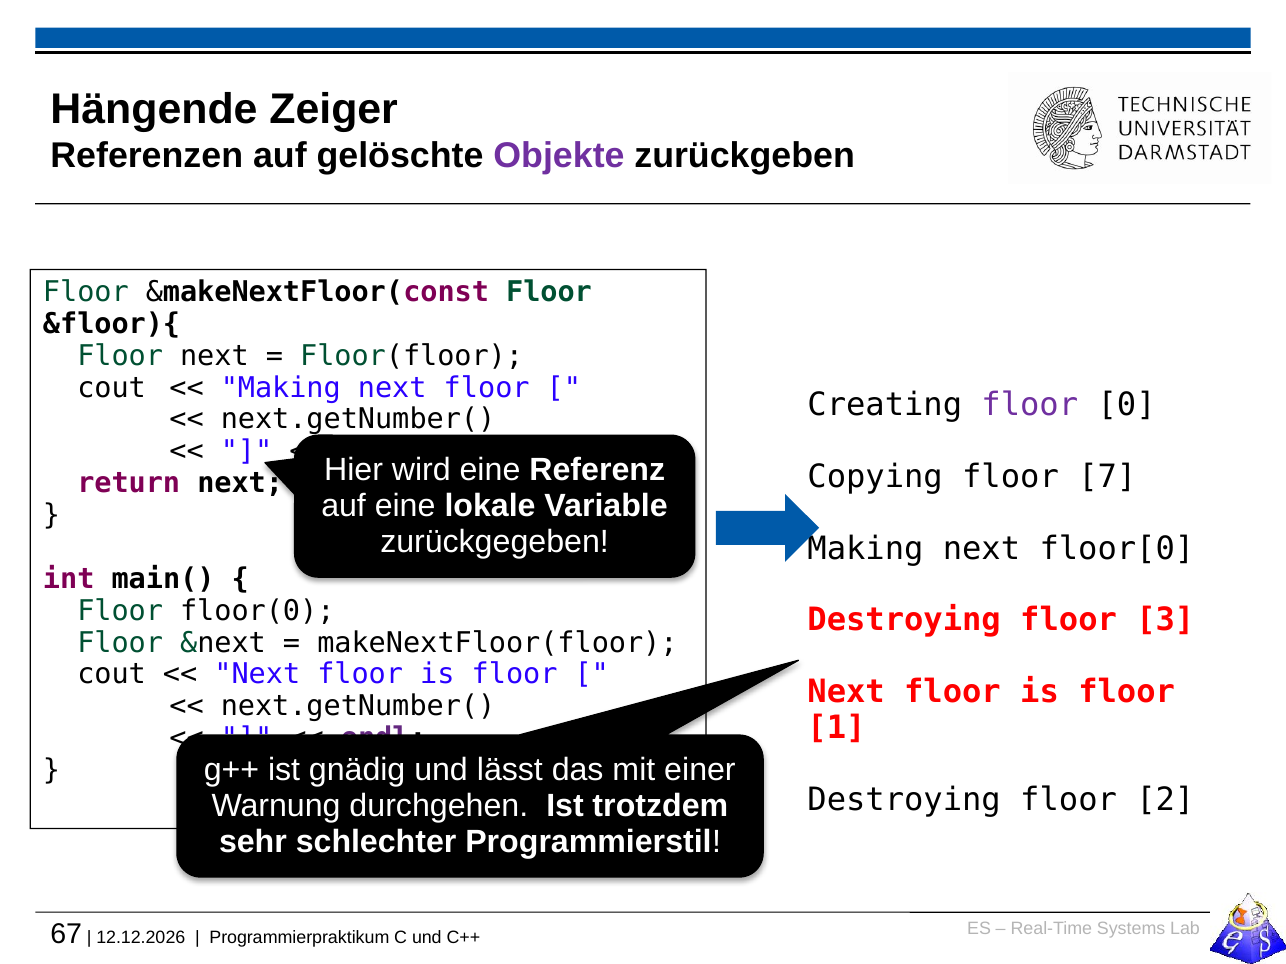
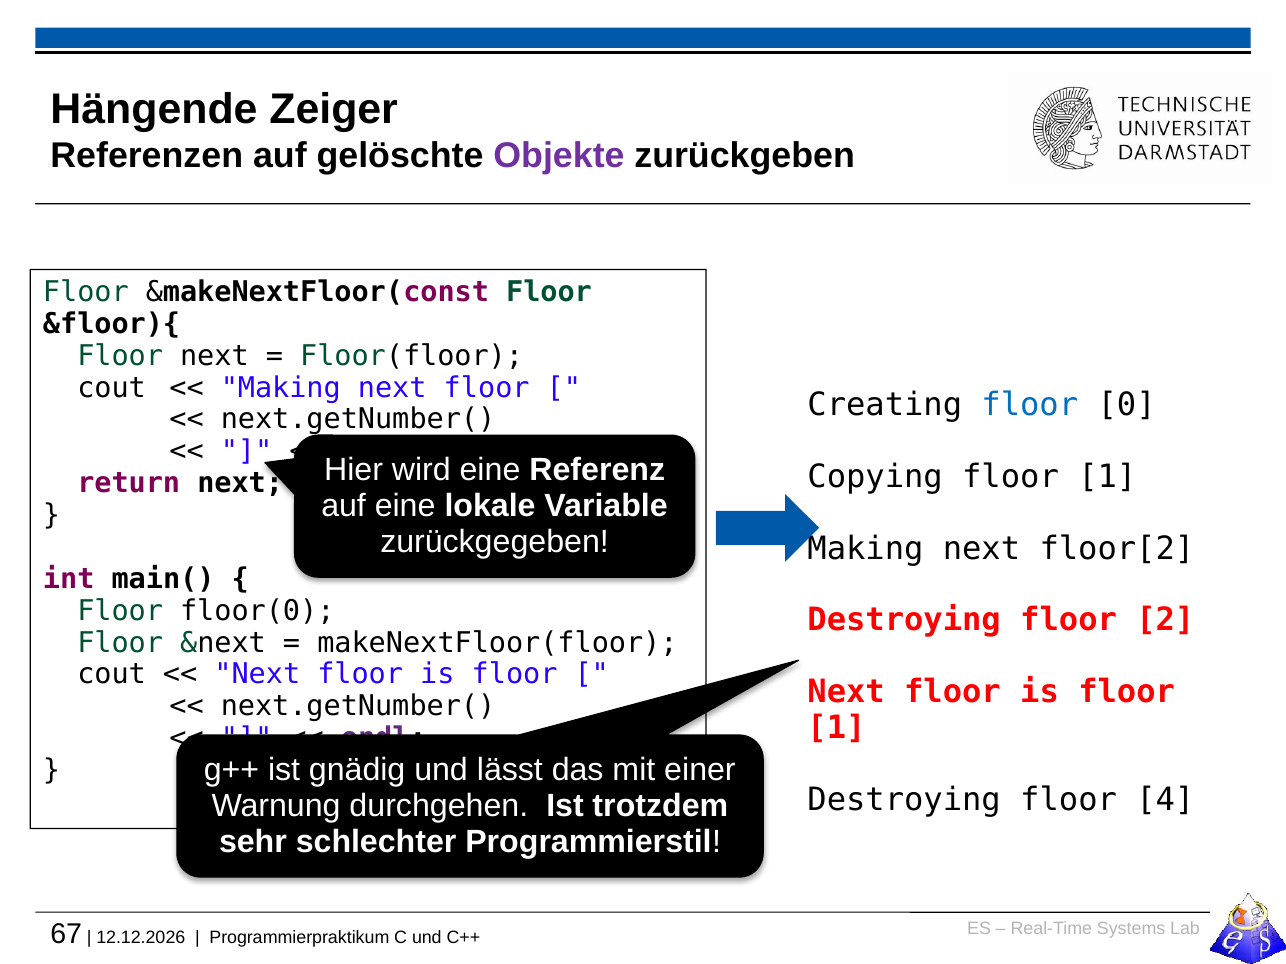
floor colour: purple -> blue (1030, 405)
Copying floor 7: 7 -> 1 (1107, 477)
floor[0: floor[0 -> floor[2 (1117, 549)
3: 3 -> 2 (1165, 621)
2: 2 -> 4 (1165, 800)
